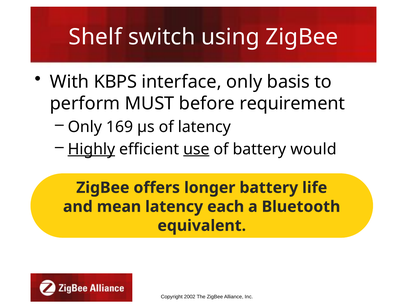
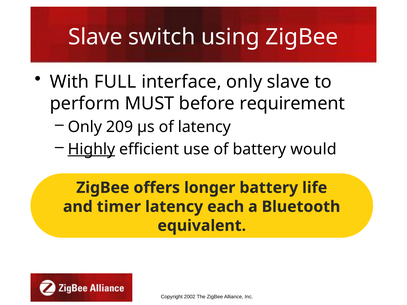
Shelf: Shelf -> Slave (95, 37)
KBPS: KBPS -> FULL (115, 82)
only basis: basis -> slave (288, 82)
169: 169 -> 209 (120, 127)
use underline: present -> none (196, 149)
mean: mean -> timer (119, 207)
